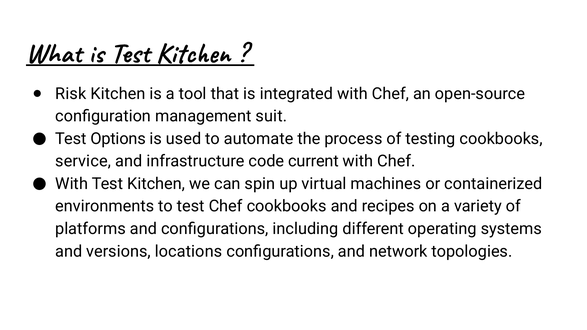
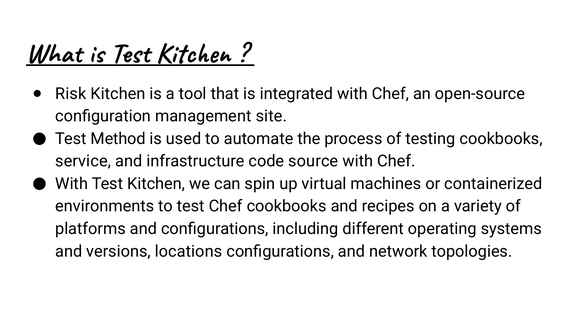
suit: suit -> site (271, 116)
Options: Options -> Method (118, 139)
current: current -> source (313, 161)
